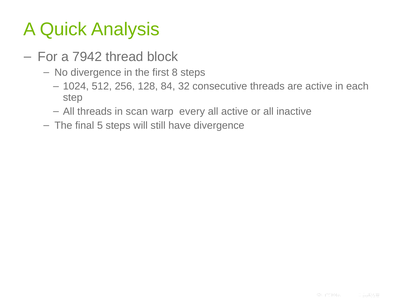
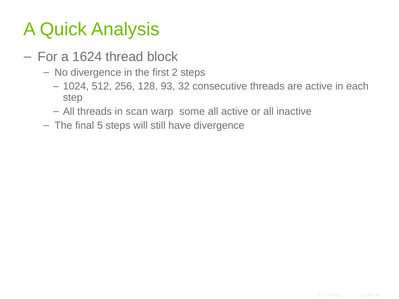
7942: 7942 -> 1624 (87, 57)
8: 8 -> 2 (175, 72)
128 84: 84 -> 93 (168, 86)
every: every -> some (192, 112)
